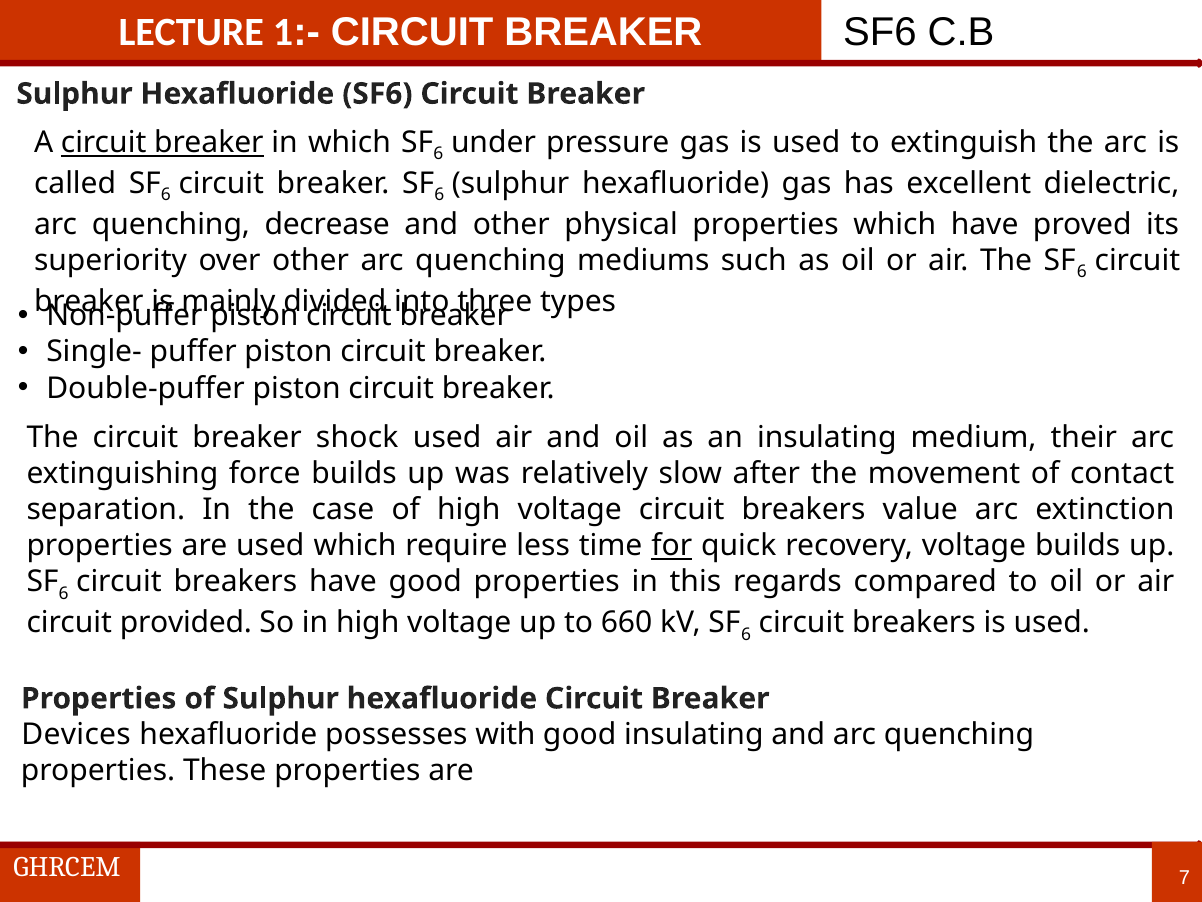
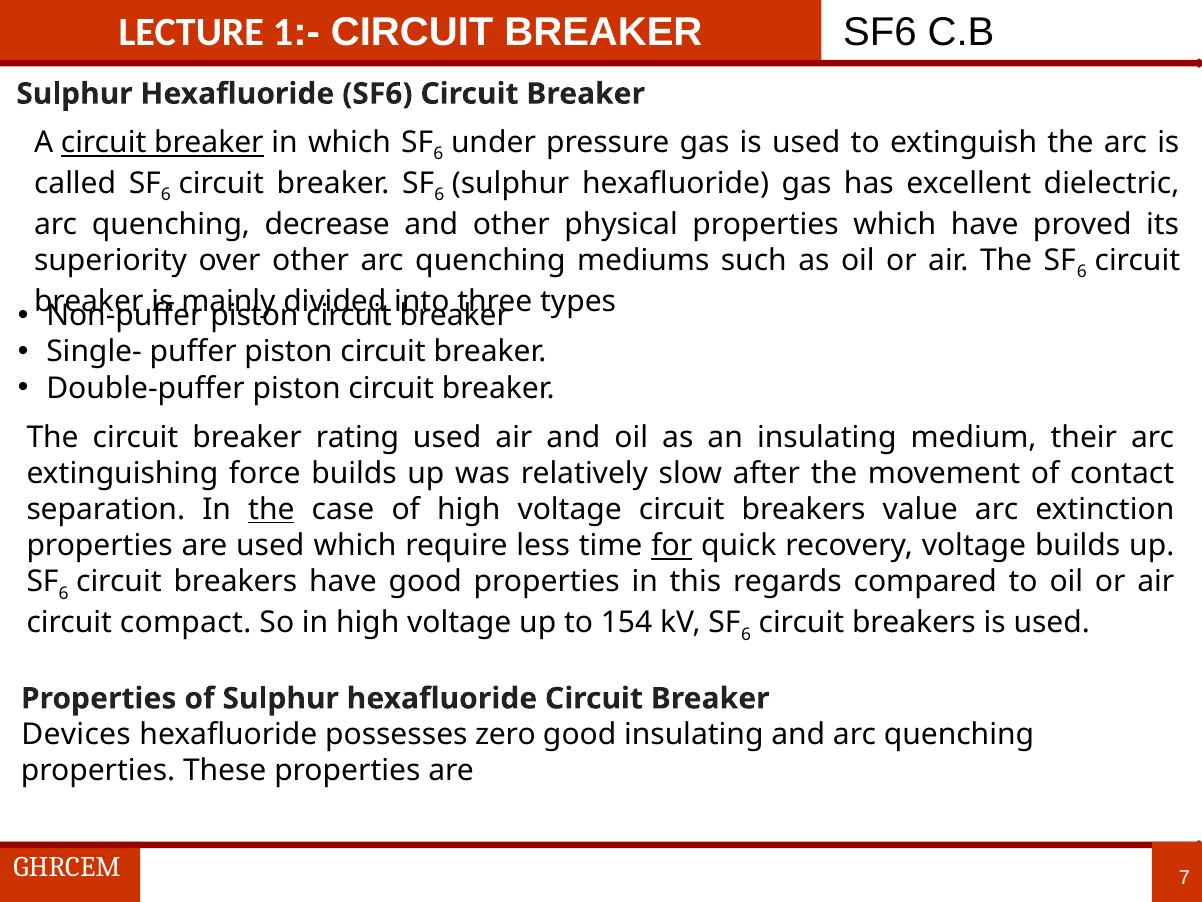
shock: shock -> rating (358, 437)
the underline: none -> present (271, 509)
provided: provided -> compact (186, 622)
660: 660 -> 154 (627, 622)
with: with -> zero (505, 734)
